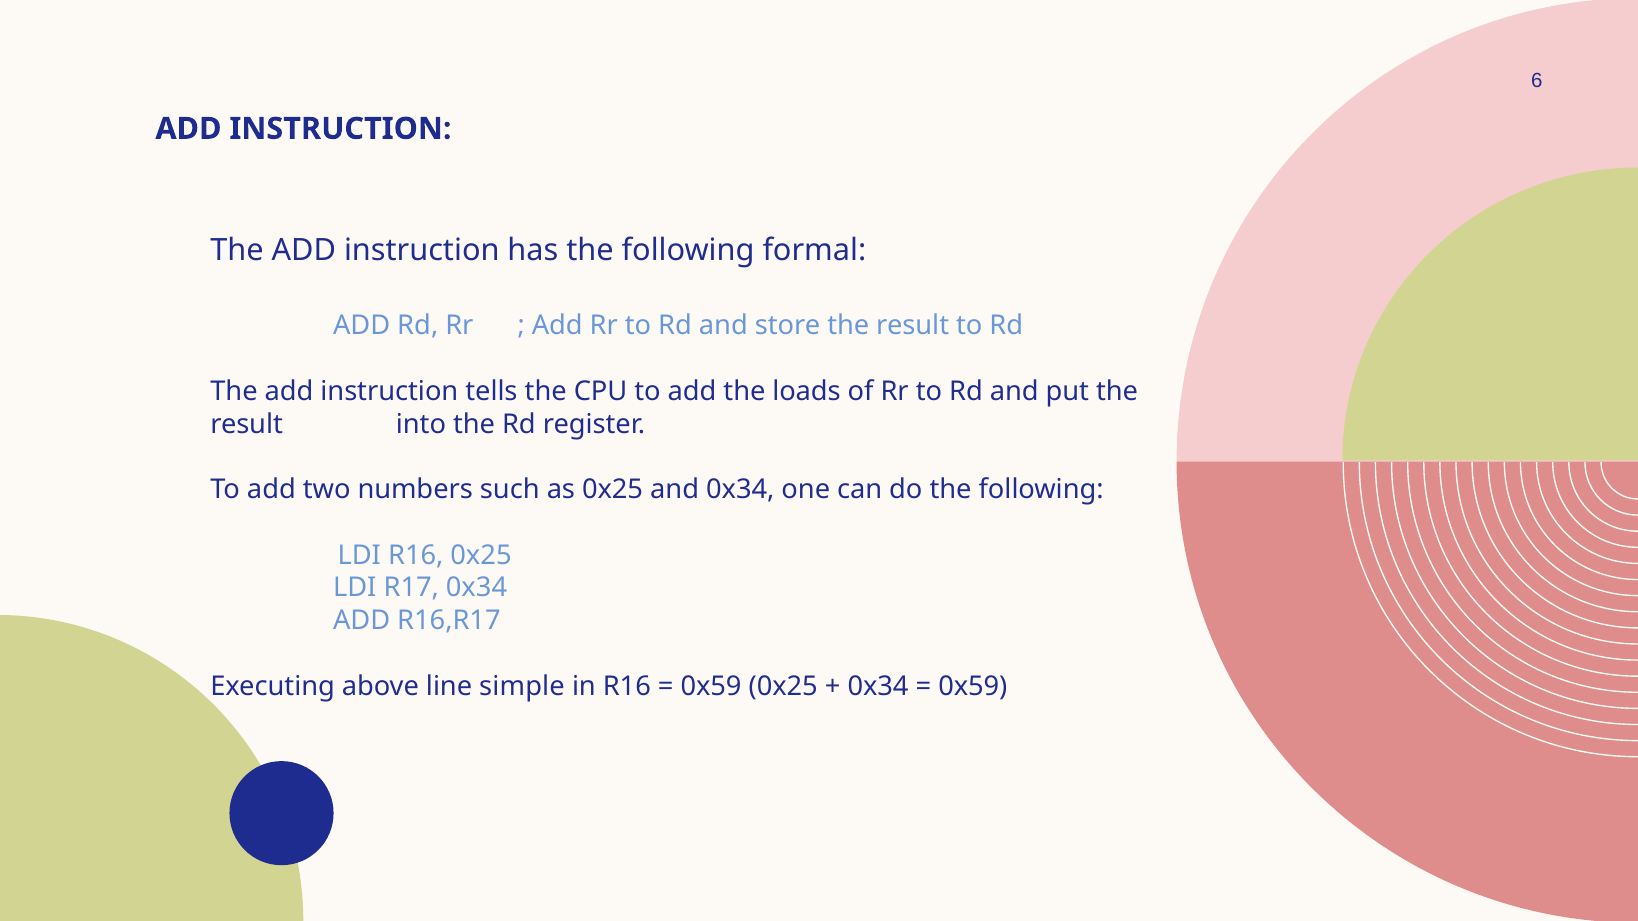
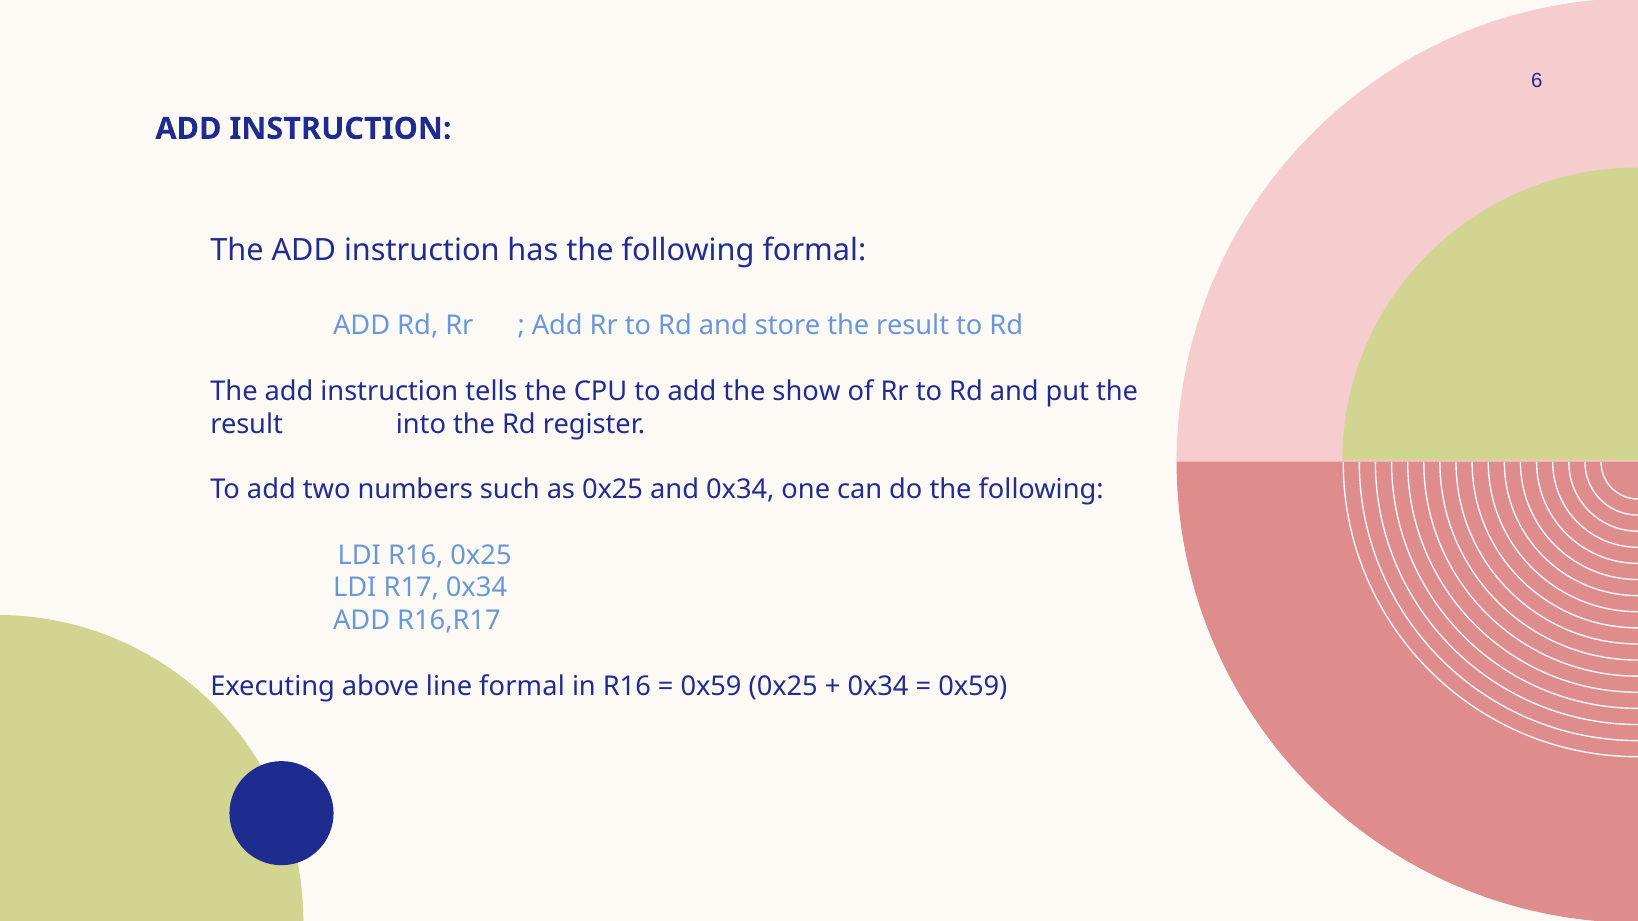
loads: loads -> show (806, 392)
line simple: simple -> formal (522, 686)
